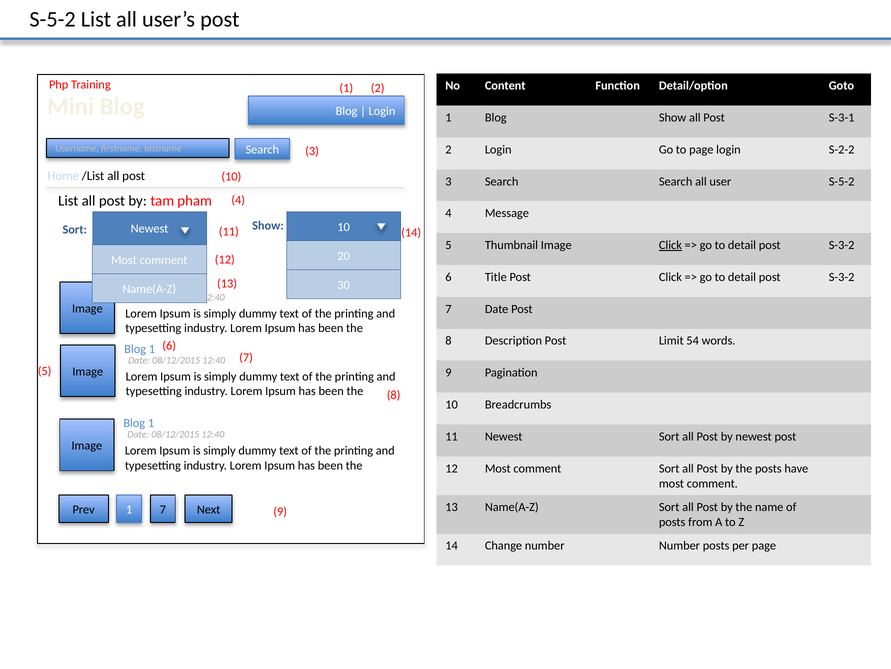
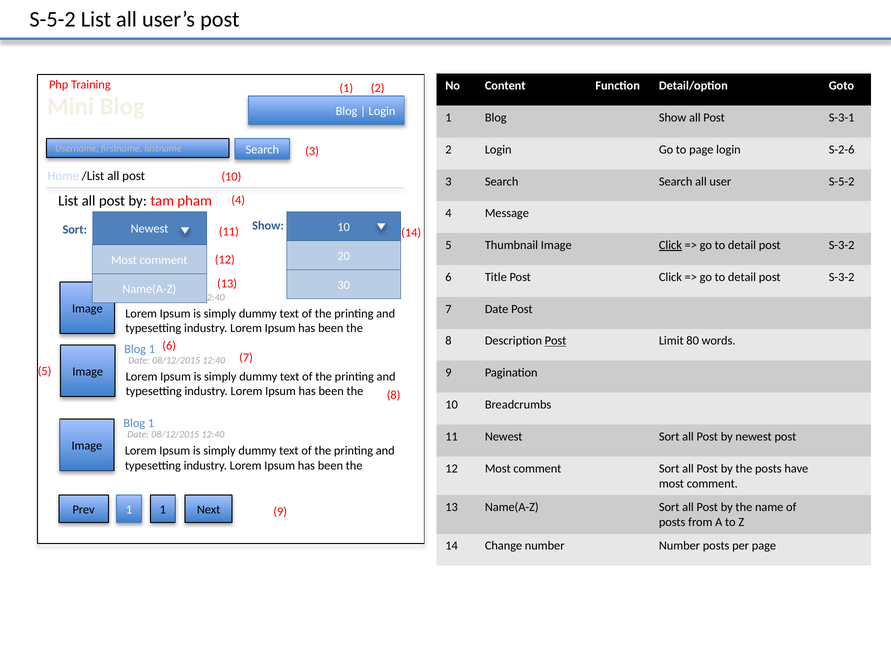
S-2-2: S-2-2 -> S-2-6 (842, 149)
Post underline: none -> present (556, 340)
54: 54 -> 80 (693, 340)
1 7: 7 -> 1 (163, 509)
